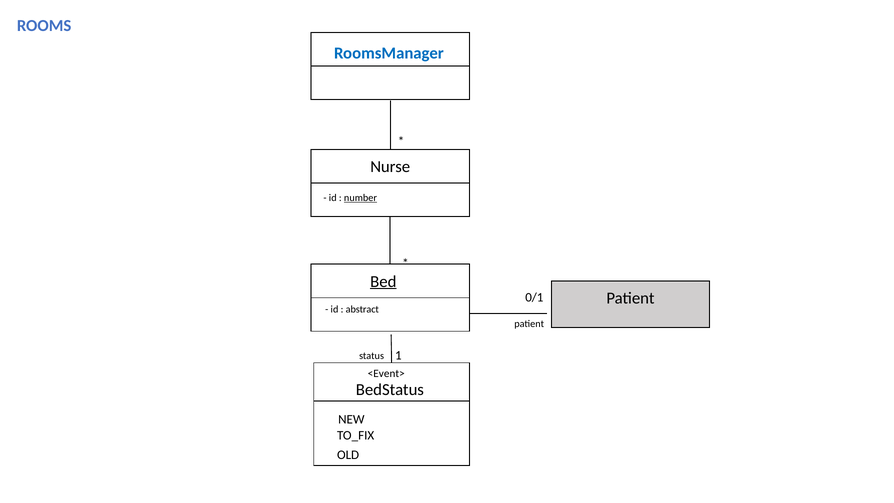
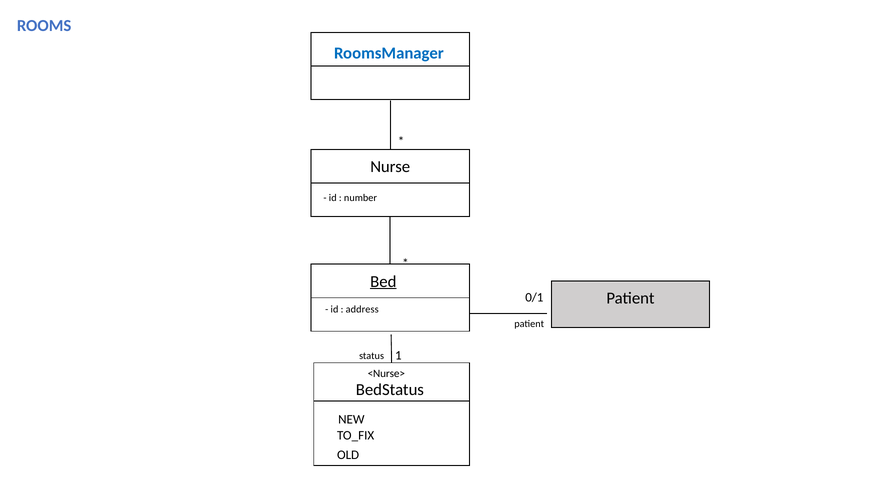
number underline: present -> none (361, 198)
abstract: abstract -> address (362, 309)
<Event>: <Event> -> <Nurse> (386, 373)
